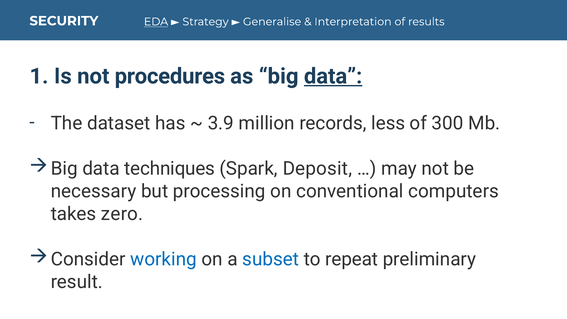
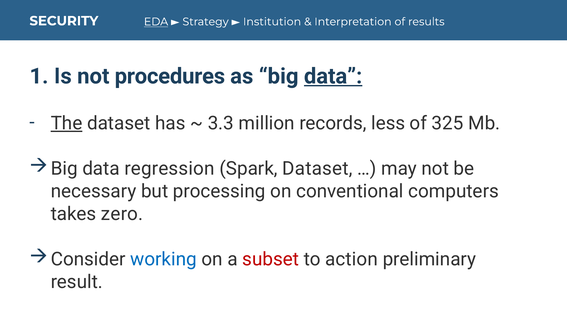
Generalise: Generalise -> Institution (272, 22)
The underline: none -> present (67, 123)
3.9: 3.9 -> 3.3 (221, 123)
300: 300 -> 325 (448, 123)
techniques: techniques -> regression (169, 169)
Spark Deposit: Deposit -> Dataset (317, 169)
subset colour: blue -> red (271, 259)
repeat: repeat -> action (352, 259)
